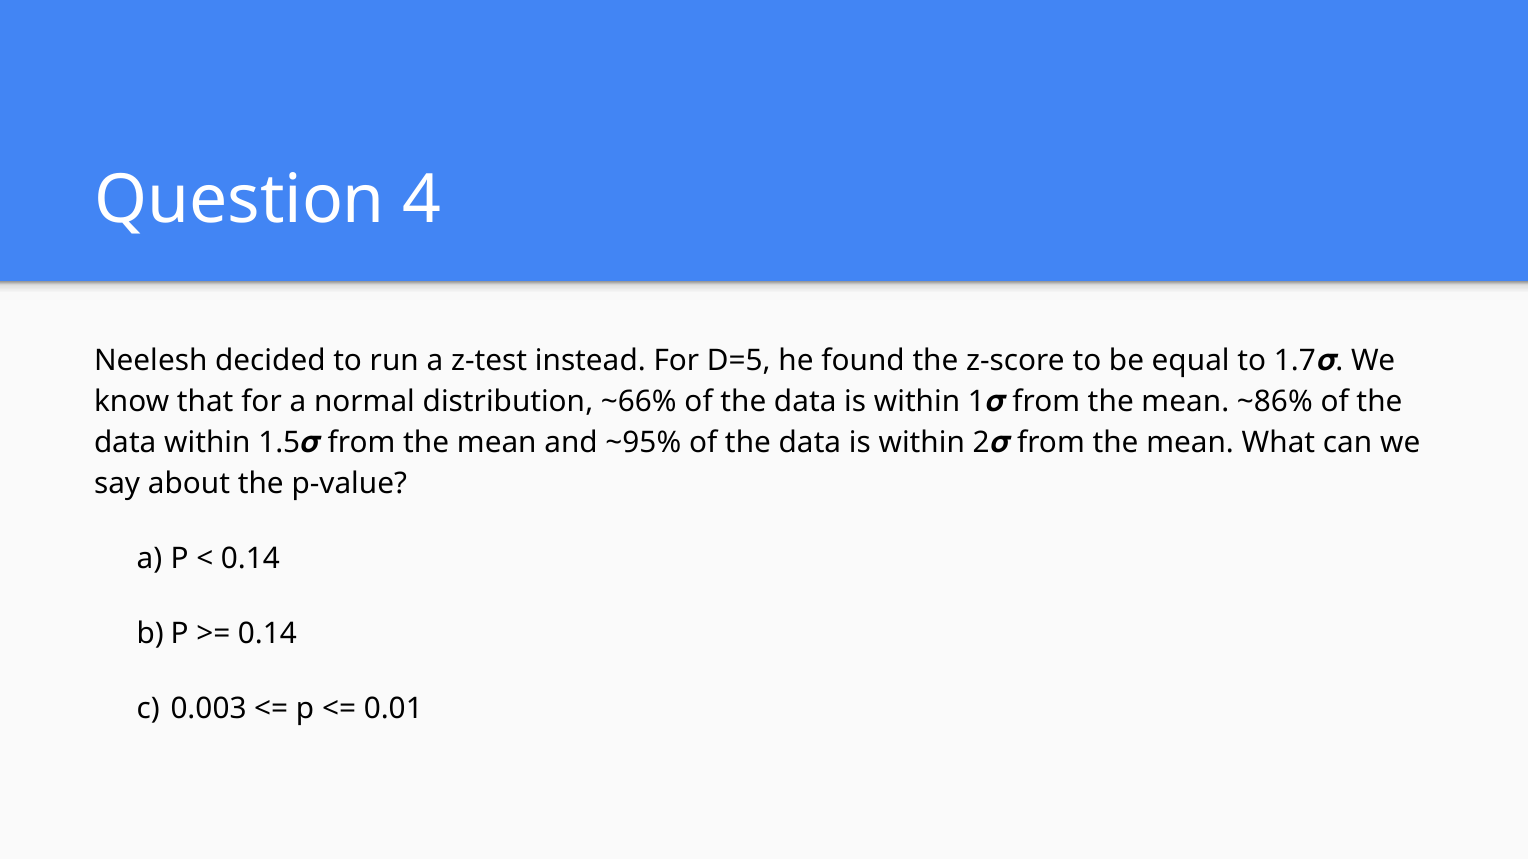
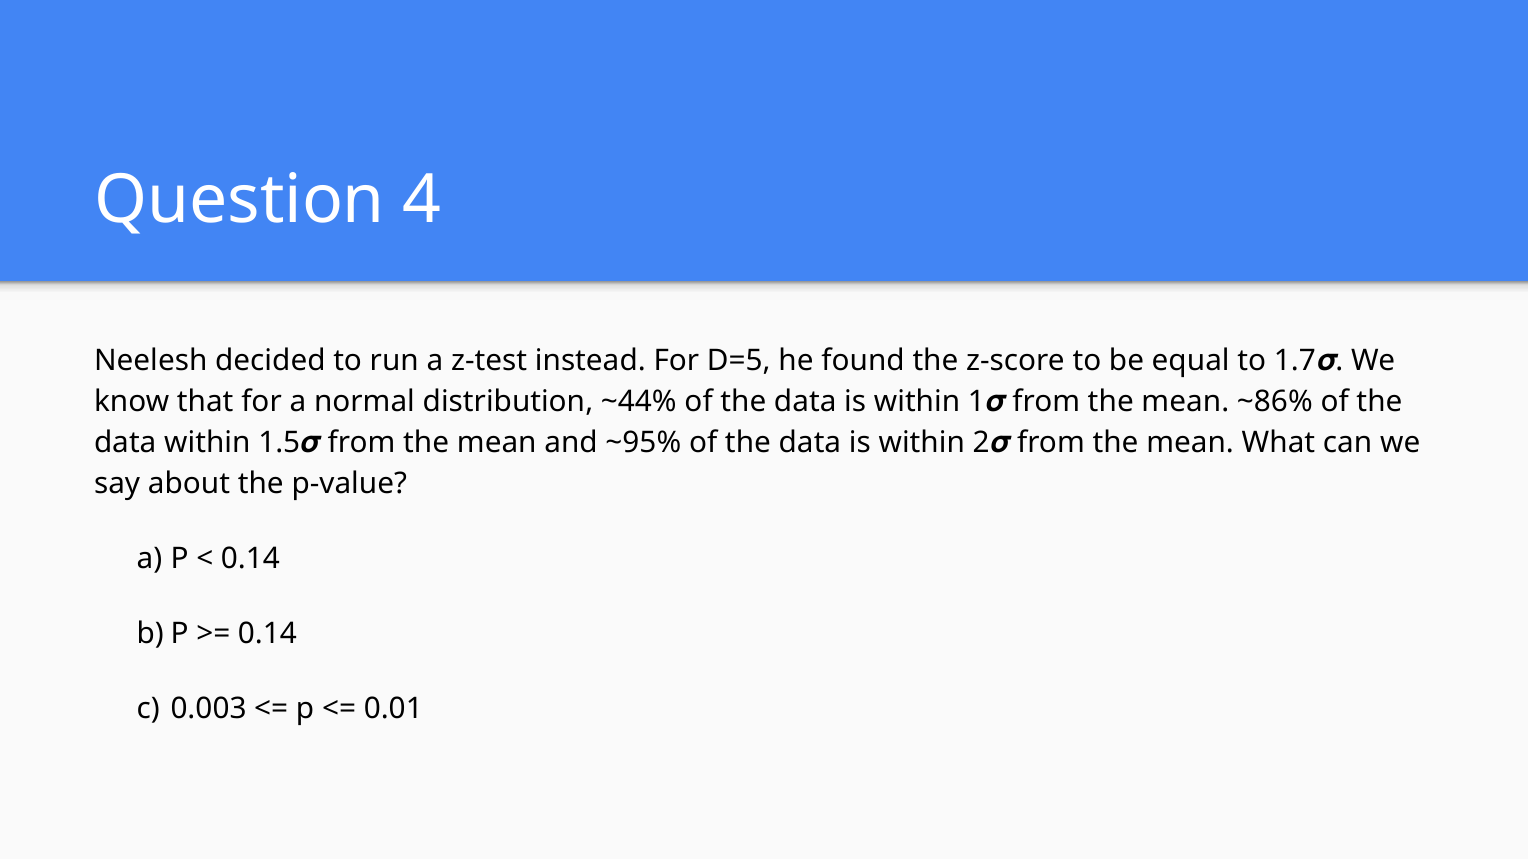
~66%: ~66% -> ~44% (639, 402)
